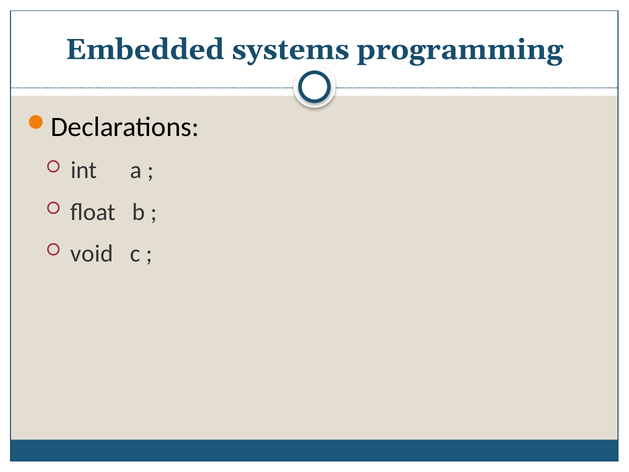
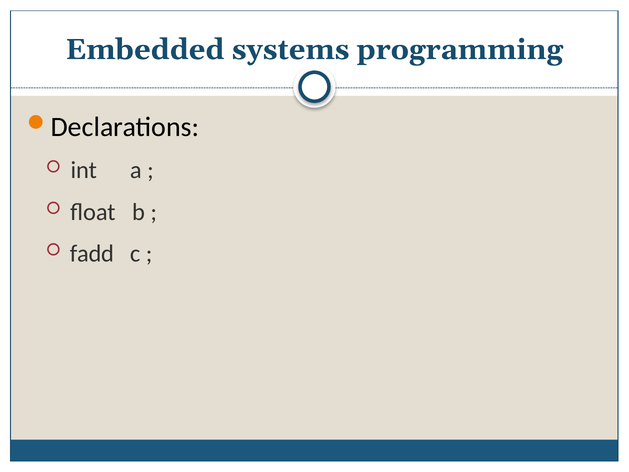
void: void -> fadd (92, 253)
